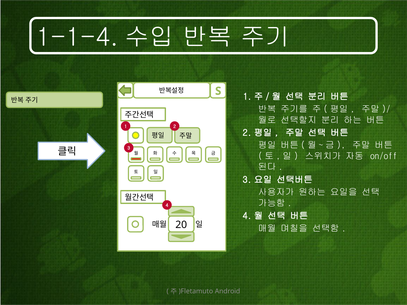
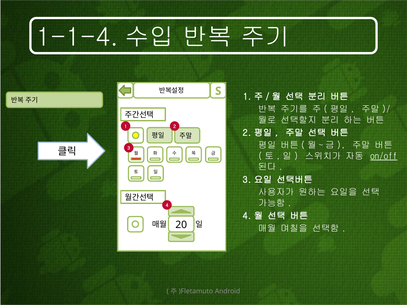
on/off underline: none -> present (384, 156)
